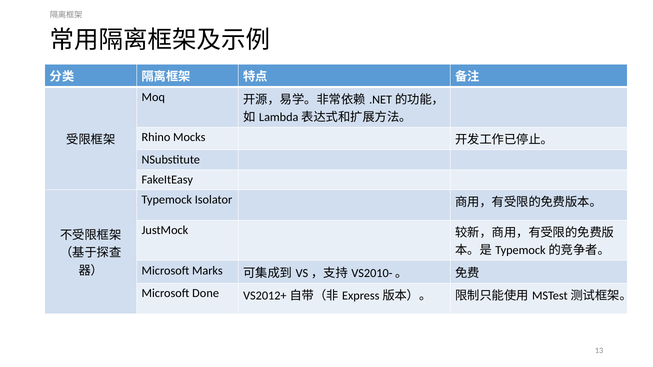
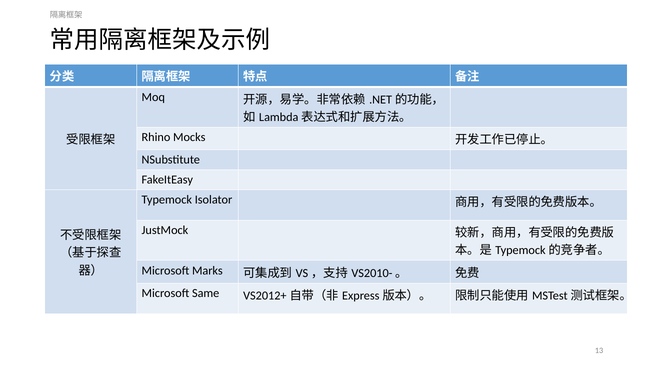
Done: Done -> Same (206, 293)
